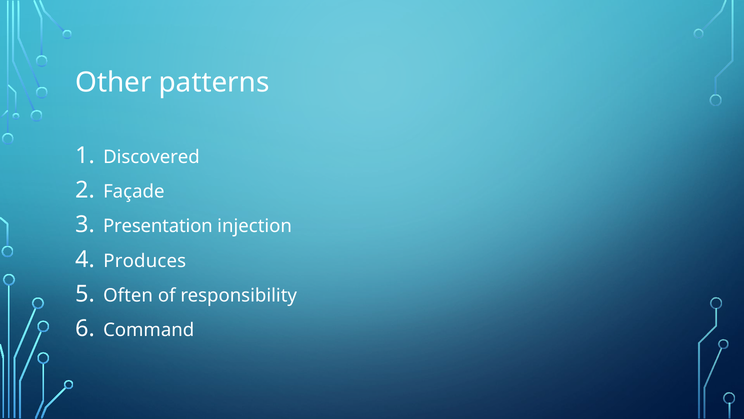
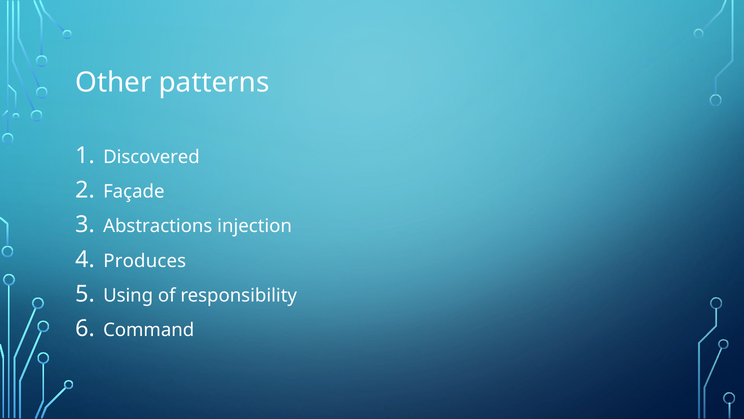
Presentation: Presentation -> Abstractions (158, 226)
Often: Often -> Using (128, 295)
